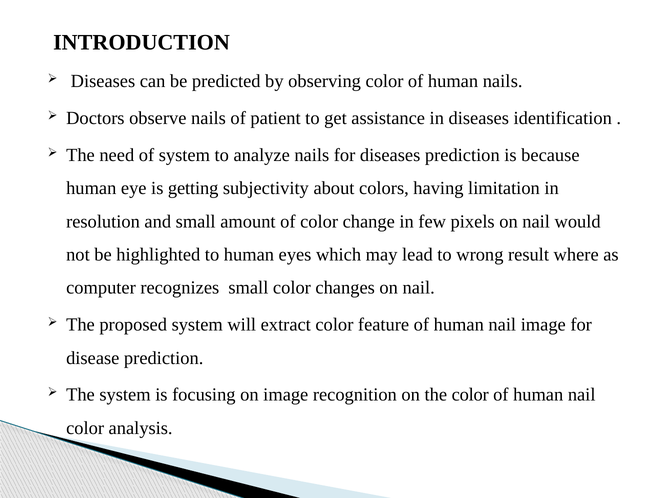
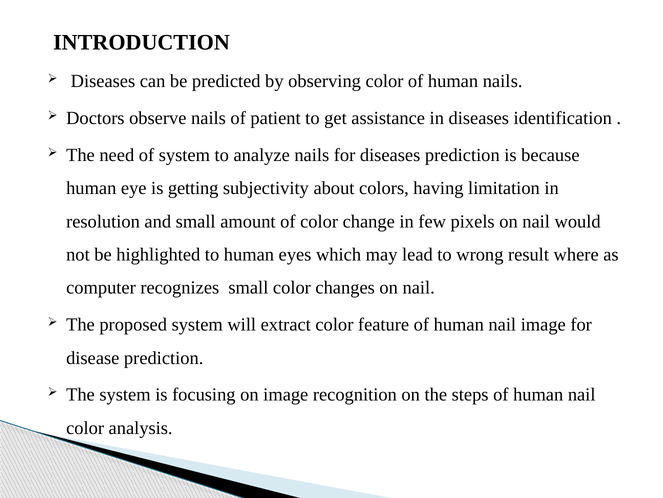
the color: color -> steps (470, 394)
